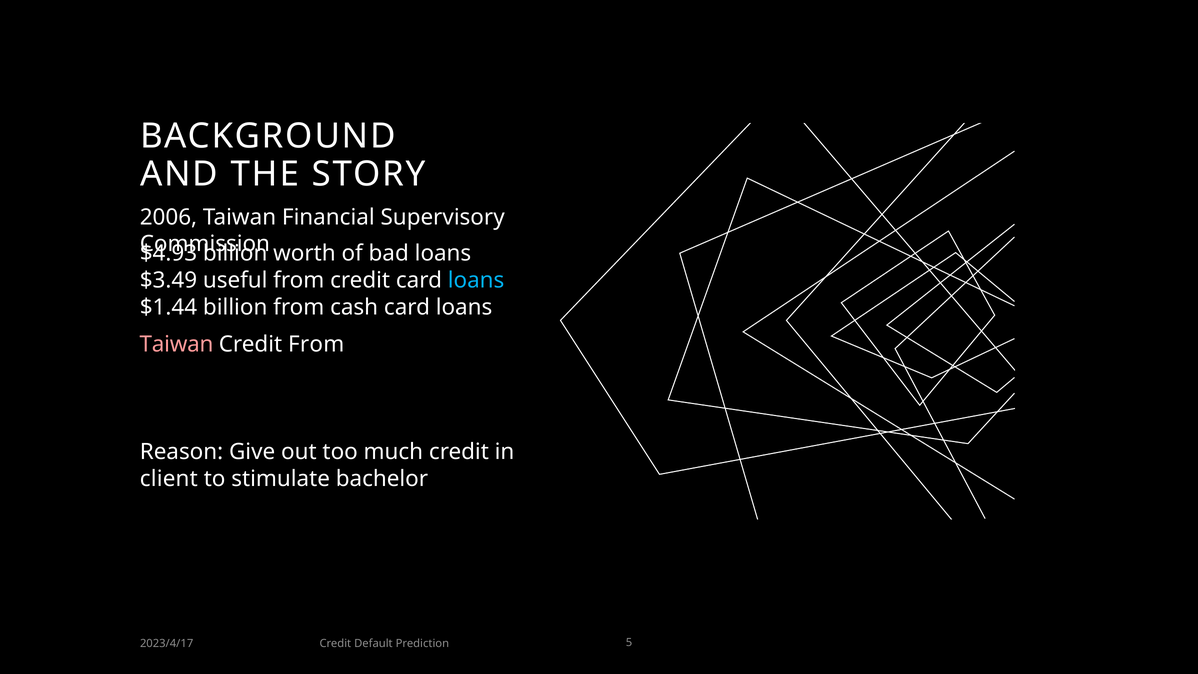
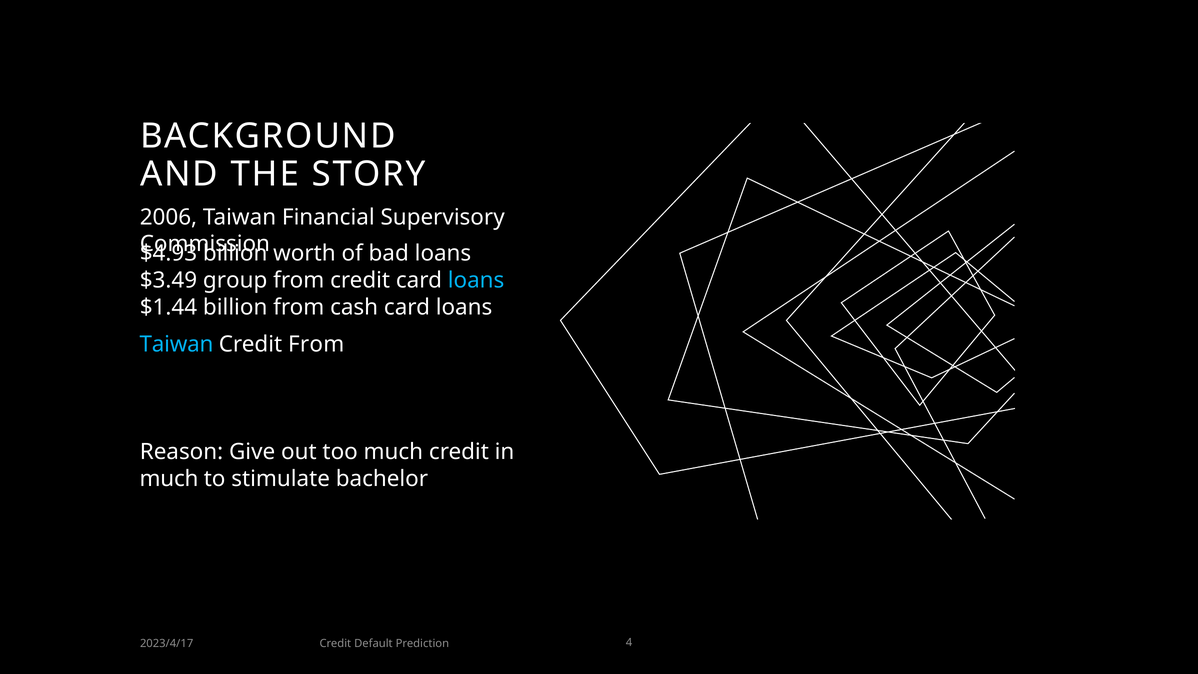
useful: useful -> group (235, 280)
Taiwan colour: pink -> light blue (177, 344)
client: client -> much (169, 479)
5: 5 -> 4 (629, 642)
